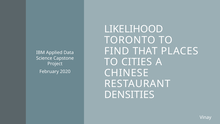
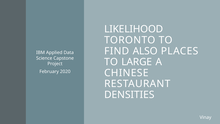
THAT: THAT -> ALSO (145, 51)
CITIES: CITIES -> LARGE (137, 62)
